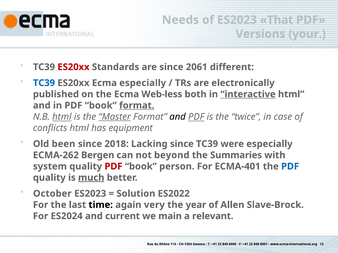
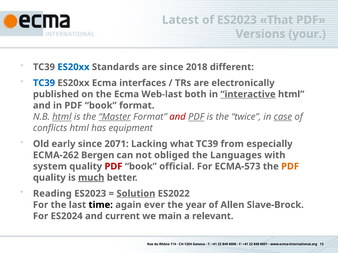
Needs: Needs -> Latest (180, 20)
ES20xx colour: red -> blue (73, 67)
2061: 2061 -> 2018 (197, 67)
Ecma especially: especially -> interfaces (143, 83)
Web-less: Web-less -> Web-last (162, 94)
format underline: present -> none (137, 106)
and colour: black -> red (178, 117)
case underline: none -> present (283, 117)
been: been -> early (63, 144)
2018: 2018 -> 2071 (117, 144)
Lacking since: since -> what (182, 144)
were: were -> from (232, 144)
beyond: beyond -> obliged (172, 155)
Summaries: Summaries -> Languages (236, 155)
person: person -> official (177, 167)
ECMA-401: ECMA-401 -> ECMA-573 (238, 167)
PDF colour: blue -> orange (290, 167)
October: October -> Reading (52, 194)
Solution underline: none -> present (136, 194)
very: very -> ever (154, 205)
